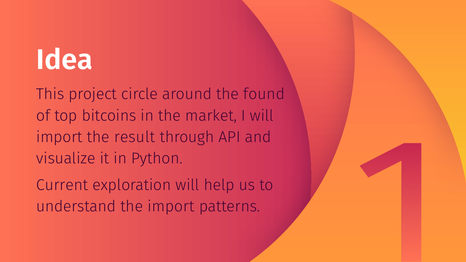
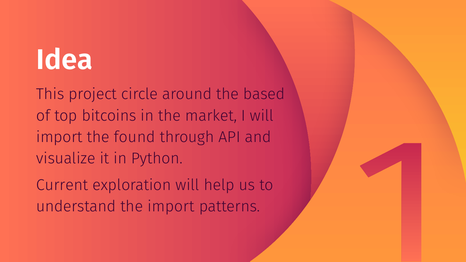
found: found -> based (264, 94)
result: result -> found (135, 137)
